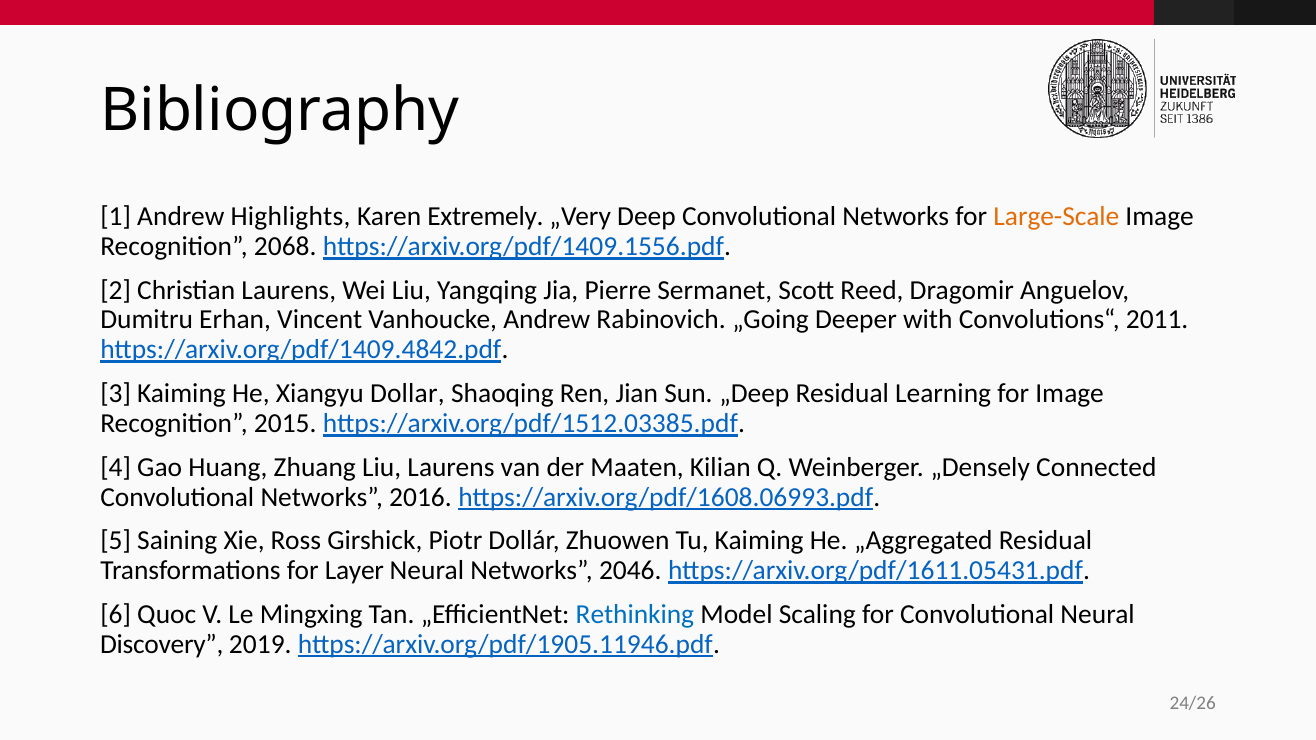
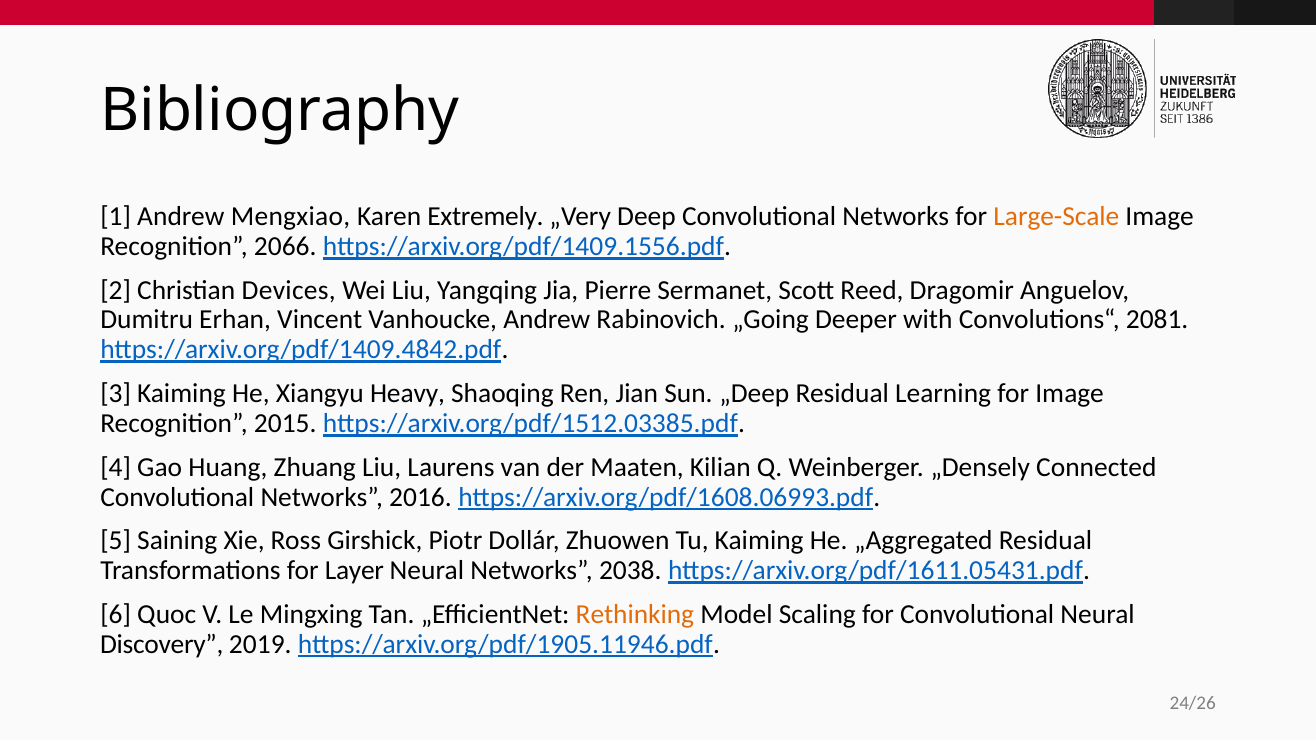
Highlights: Highlights -> Mengxiao (291, 217)
2068: 2068 -> 2066 (285, 247)
Christian Laurens: Laurens -> Devices (289, 290)
2011: 2011 -> 2081 (1157, 320)
Dollar: Dollar -> Heavy (407, 394)
2046: 2046 -> 2038 (630, 571)
Rethinking colour: blue -> orange (635, 614)
